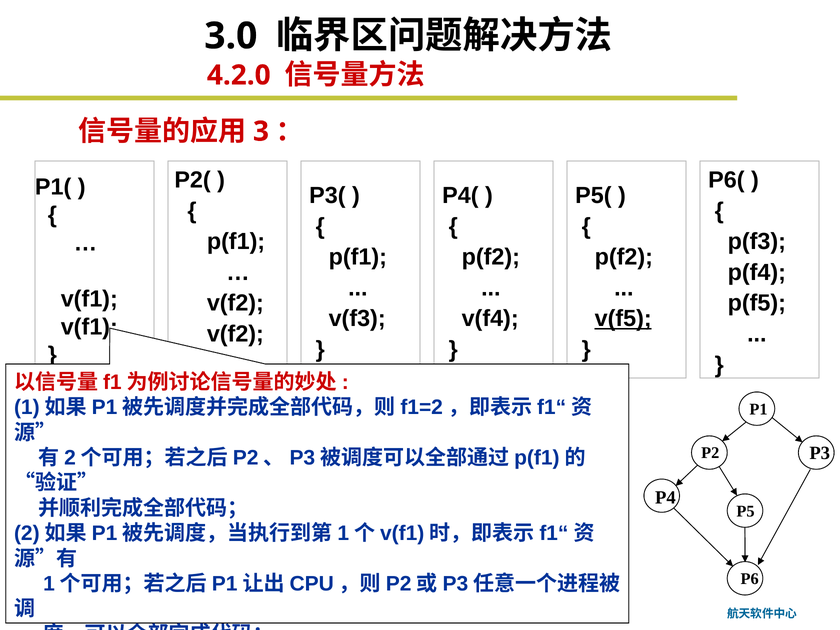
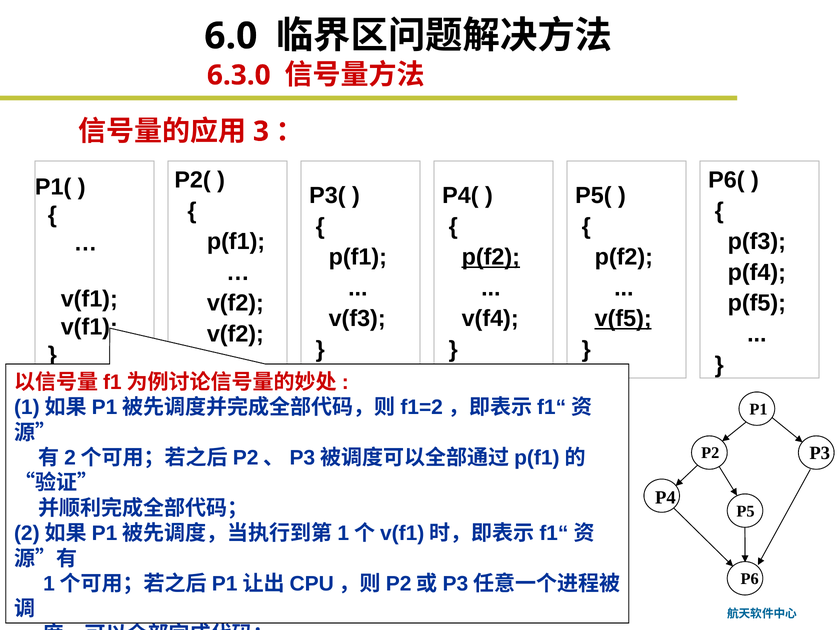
3.0: 3.0 -> 6.0 (231, 36)
4.2.0: 4.2.0 -> 6.3.0 (239, 75)
p(f2 underline: none -> present (491, 257)
